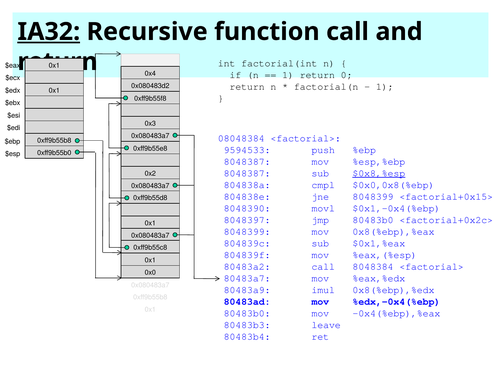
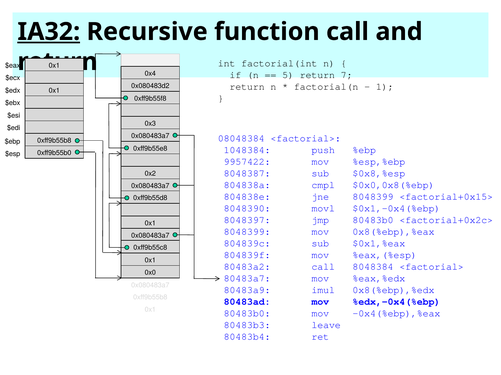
1: 1 -> 5 (288, 75)
0: 0 -> 7 (347, 75)
9594533: 9594533 -> 1048384 (247, 150)
8048387: 8048387 -> 9957422 (247, 162)
$0x8,%esp underline: present -> none (379, 173)
